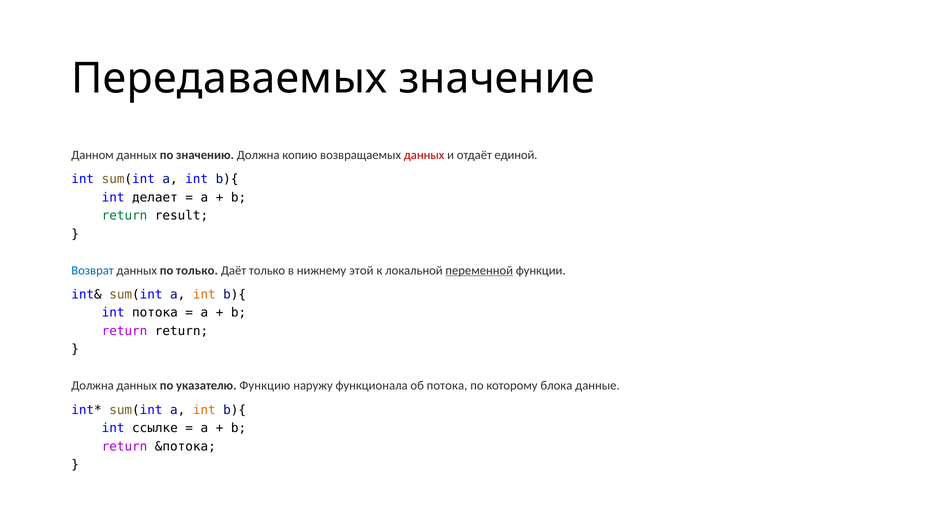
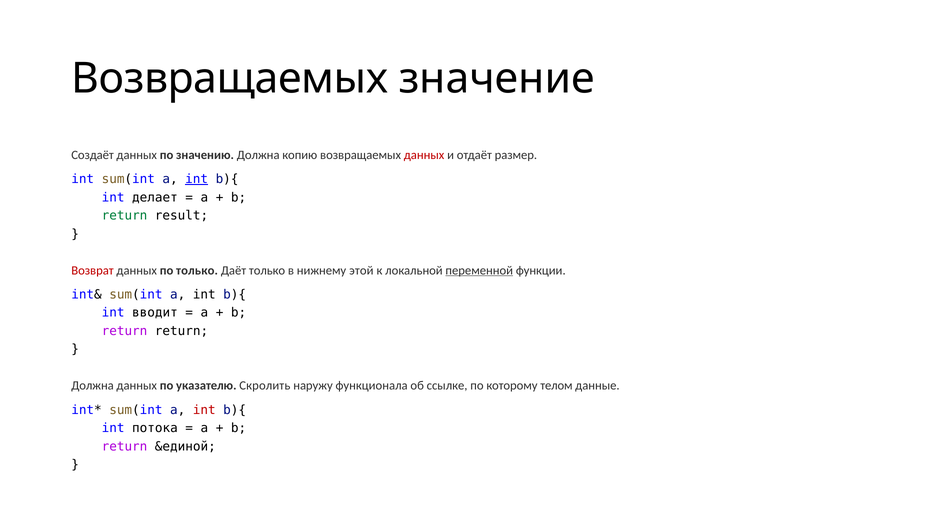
Передаваемых: Передаваемых -> Возвращаемых (230, 79)
Данном: Данном -> Создаёт (93, 155)
единой: единой -> размер (516, 155)
int underline: none -> present (197, 179)
Возврат colour: blue -> red (93, 270)
int colour: orange -> black (204, 294)
int потока: потока -> вводит (155, 313)
Функцию: Функцию -> Скролить (265, 386)
об потока: потока -> ссылке (447, 386)
блока: блока -> телом (556, 386)
int colour: orange -> red (204, 410)
ссылке: ссылке -> потока (155, 428)
&потока: &потока -> &единой (185, 446)
